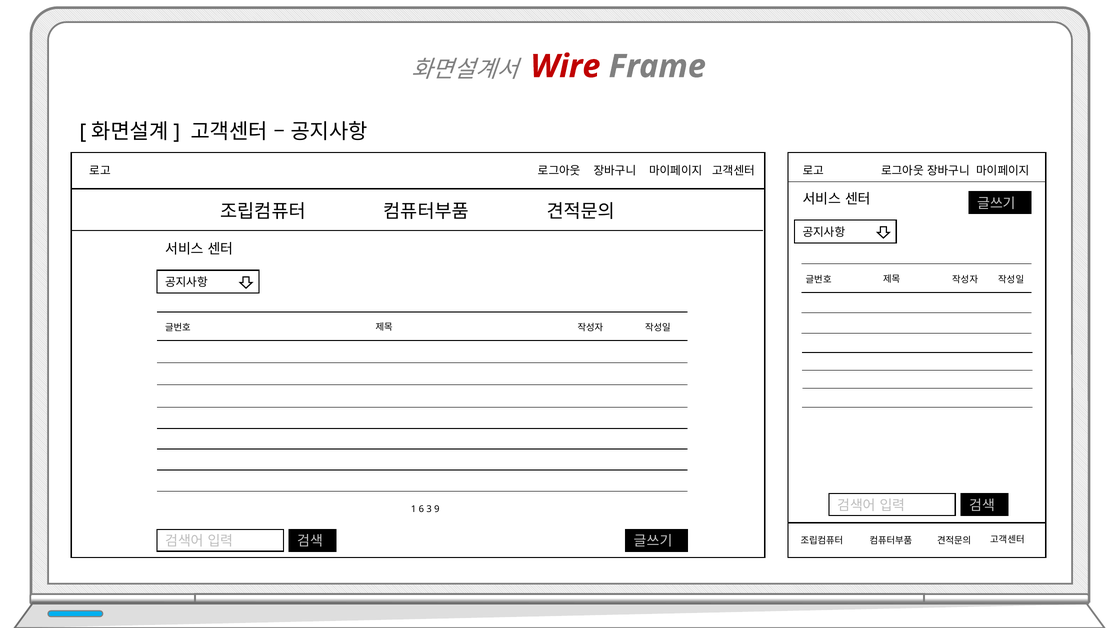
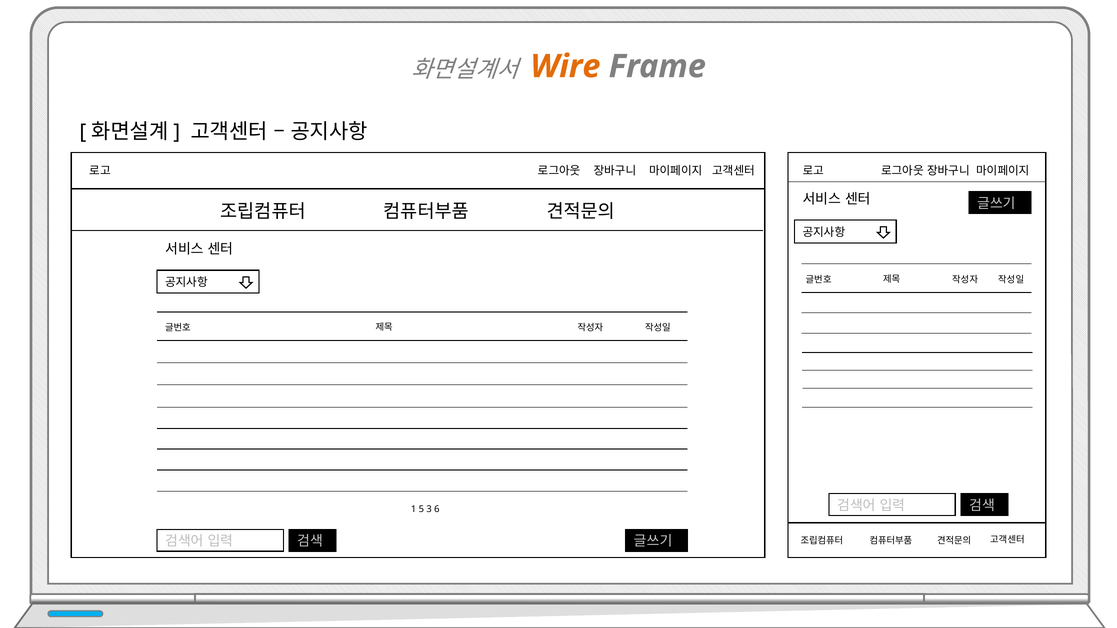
Wire colour: red -> orange (565, 66)
6: 6 -> 5 (421, 509)
9: 9 -> 6 (437, 509)
